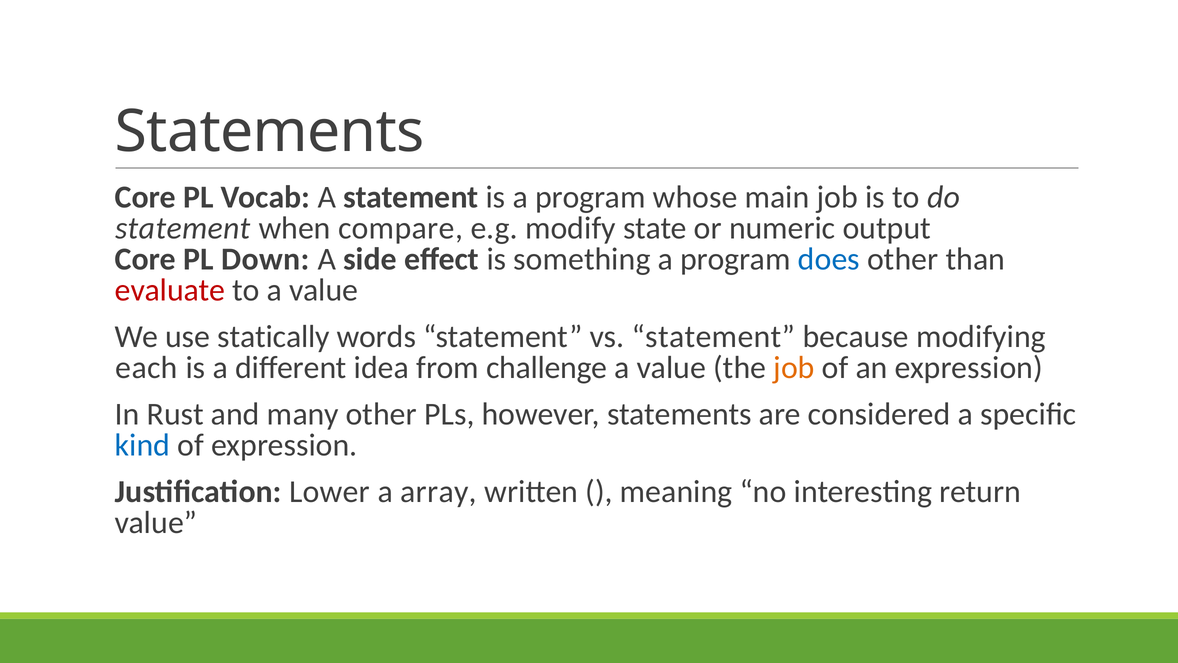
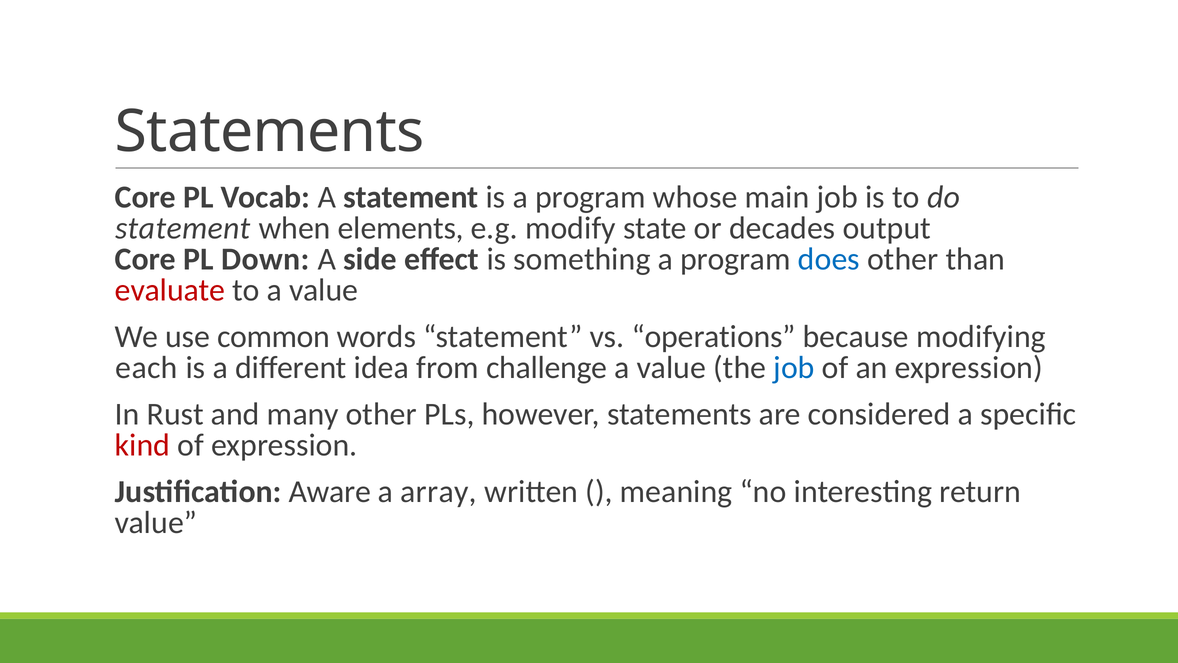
compare: compare -> elements (401, 228)
numeric: numeric -> decades (782, 228)
statically: statically -> common (274, 336)
vs statement: statement -> operations (714, 336)
job colour: orange -> blue (794, 367)
kind colour: blue -> red (142, 445)
Lower: Lower -> Aware (330, 491)
